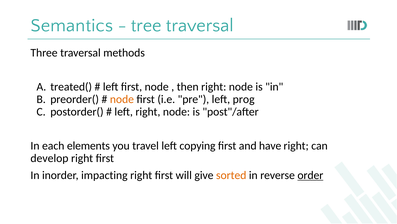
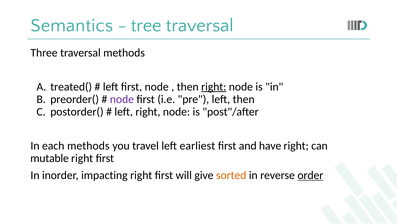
right underline: none -> present (214, 86)
node colour: orange -> purple (122, 99)
left prog: prog -> then (244, 99)
each elements: elements -> methods (88, 145)
copying: copying -> earliest (197, 145)
develop: develop -> mutable (50, 158)
